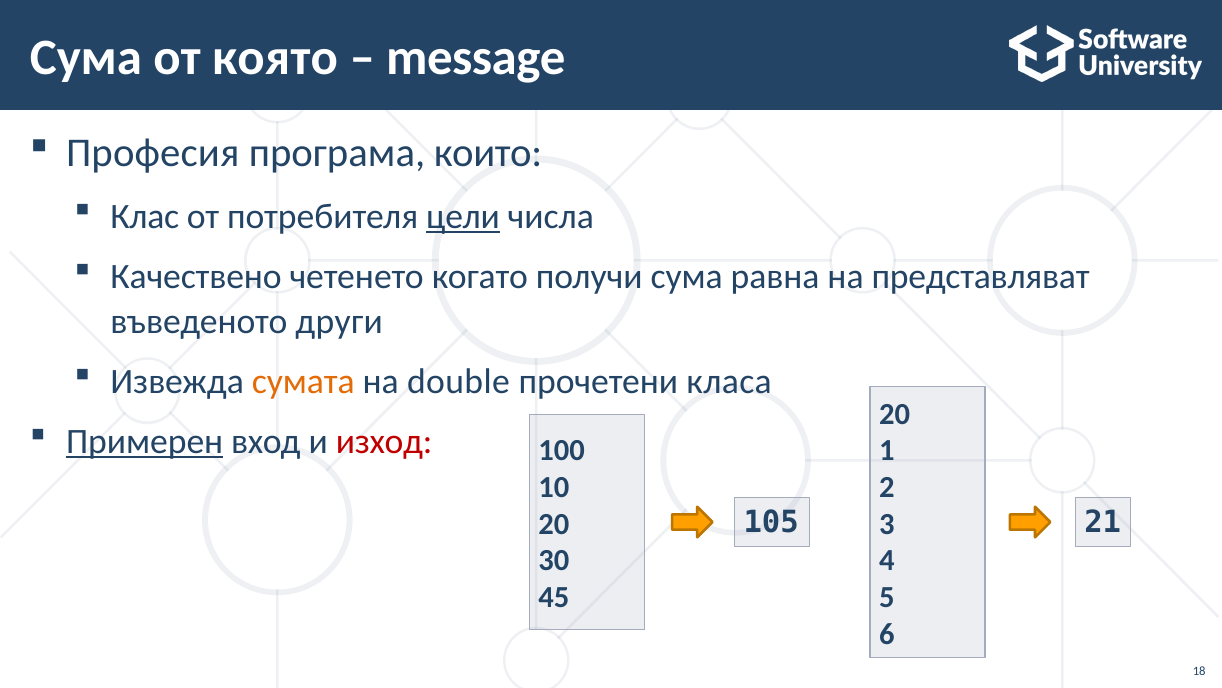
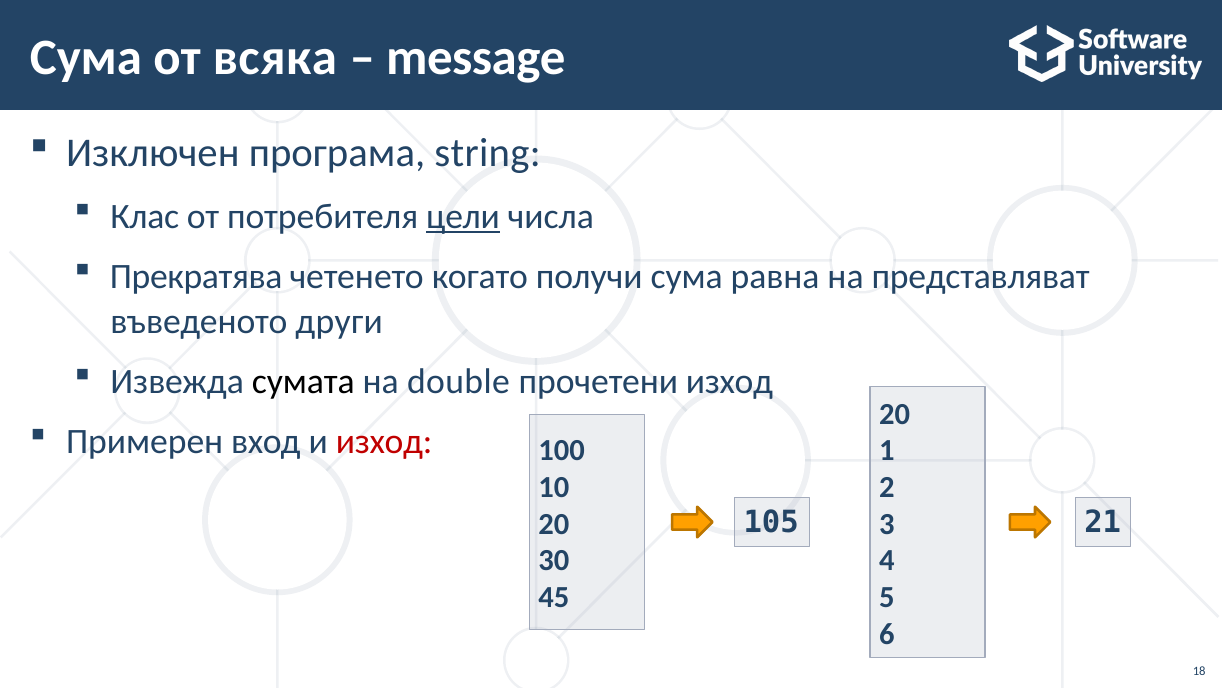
която: която -> всяка (275, 58)
Професия: Професия -> Изключен (153, 153)
които: които -> string (488, 153)
Качествено: Качествено -> Прекратява (196, 276)
сумата colour: orange -> black (303, 381)
прочетени класа: класа -> изход (729, 381)
Примерен underline: present -> none (145, 441)
